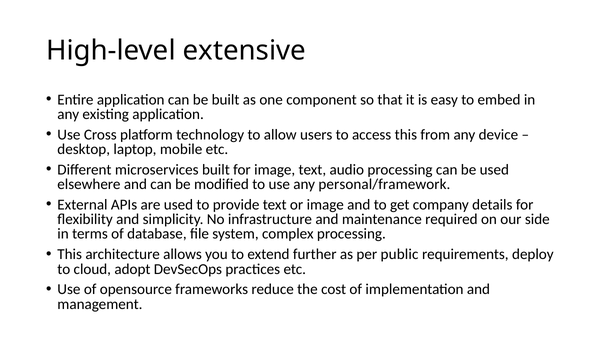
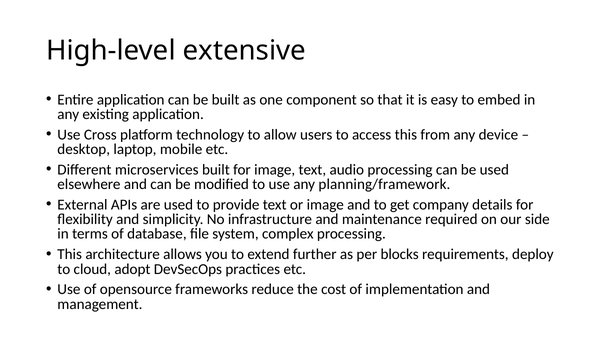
personal/framework: personal/framework -> planning/framework (384, 184)
public: public -> blocks (400, 254)
